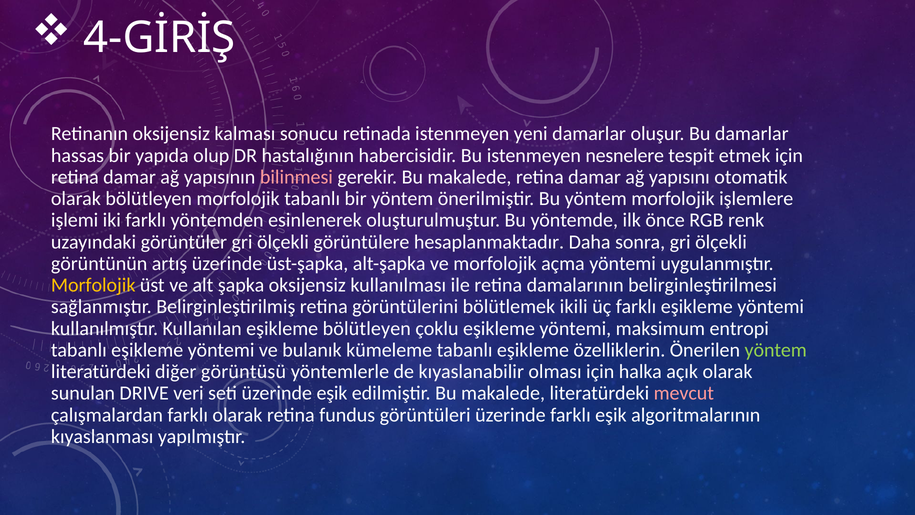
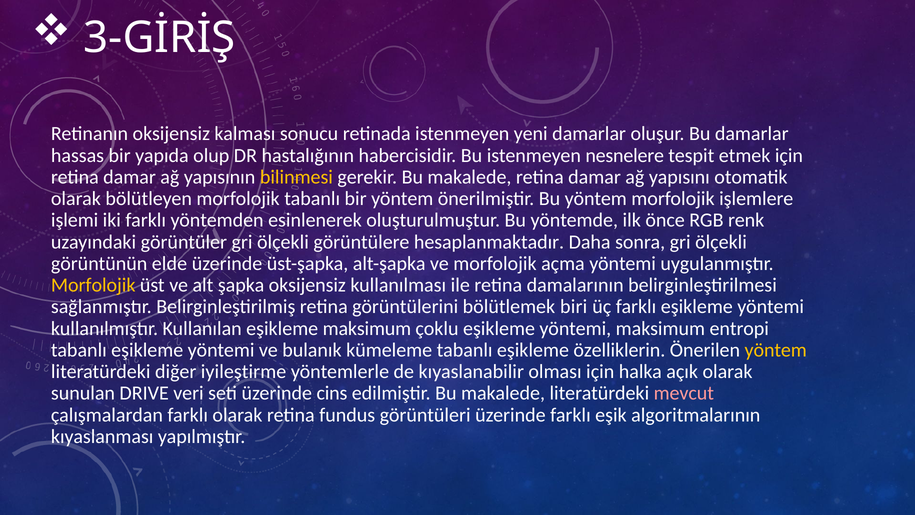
4-GİRİŞ: 4-GİRİŞ -> 3-GİRİŞ (159, 38)
bilinmesi colour: pink -> yellow (296, 177)
artış: artış -> elde (169, 263)
ikili: ikili -> biri (574, 307)
eşikleme bölütleyen: bölütleyen -> maksimum (367, 328)
yöntem colour: light green -> yellow (776, 350)
görüntüsü: görüntüsü -> iyileştirme (244, 372)
üzerinde eşik: eşik -> cins (332, 393)
